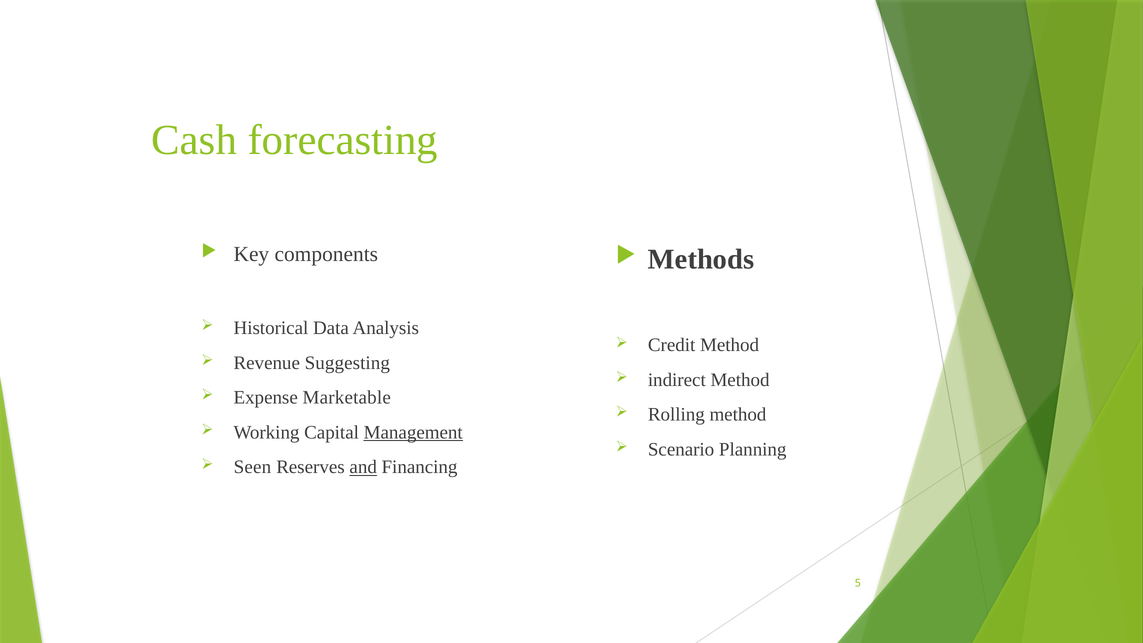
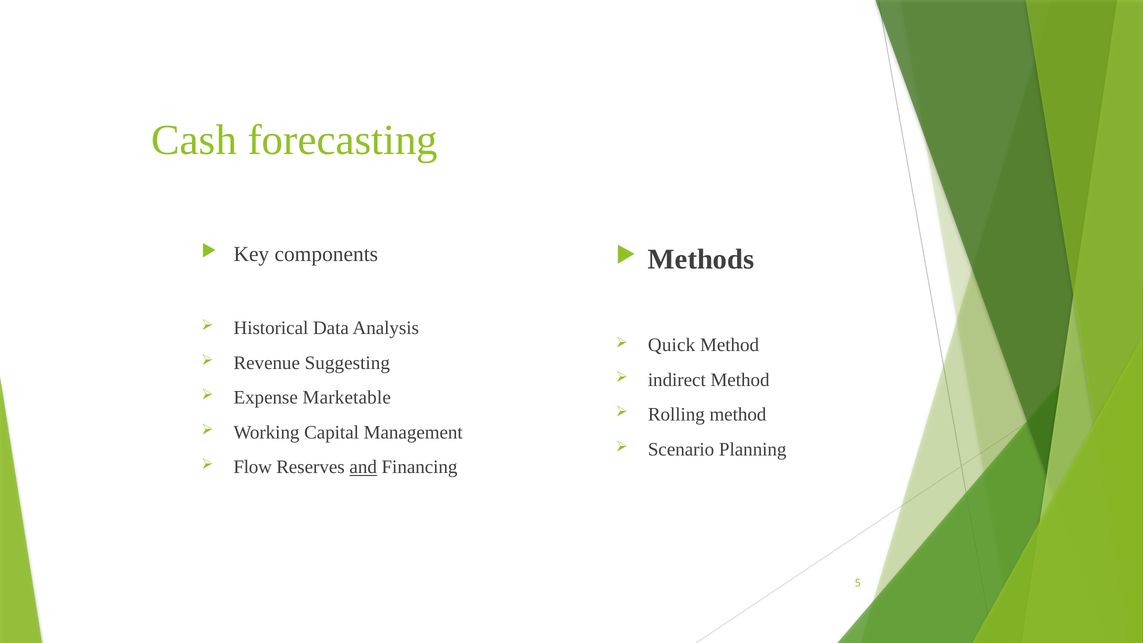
Credit: Credit -> Quick (672, 345)
Management underline: present -> none (413, 432)
Seen: Seen -> Flow (253, 467)
